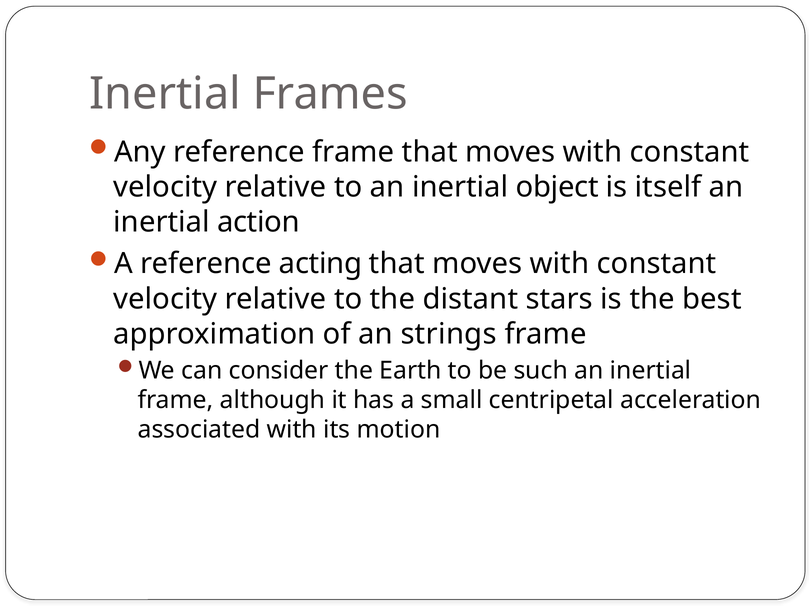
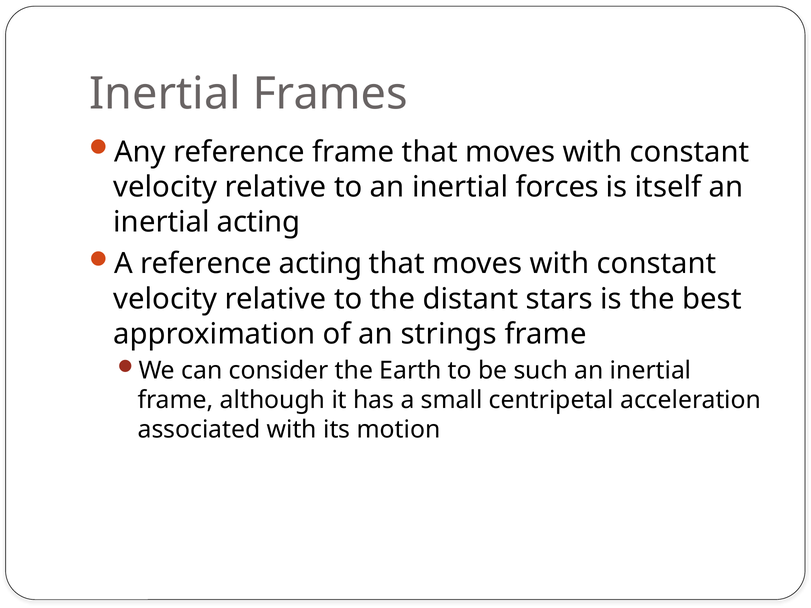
object: object -> forces (557, 187)
inertial action: action -> acting (259, 222)
